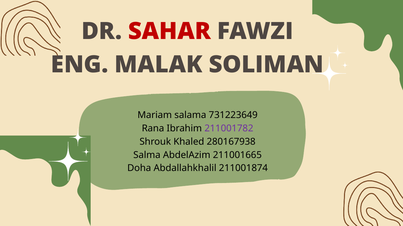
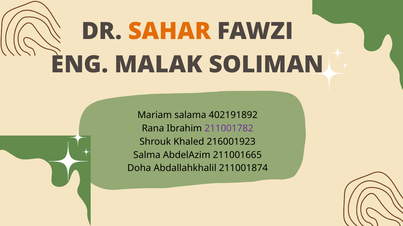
SAHAR colour: red -> orange (169, 32)
731223649: 731223649 -> 402191892 (233, 115)
280167938: 280167938 -> 216001923 (231, 142)
